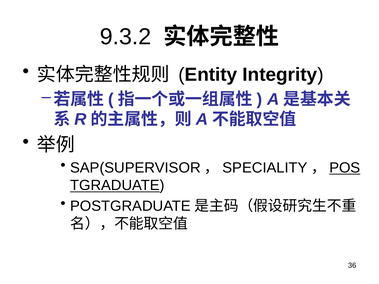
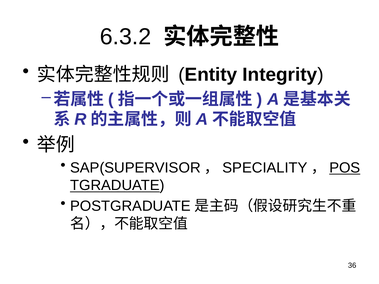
9.3.2: 9.3.2 -> 6.3.2 (126, 37)
